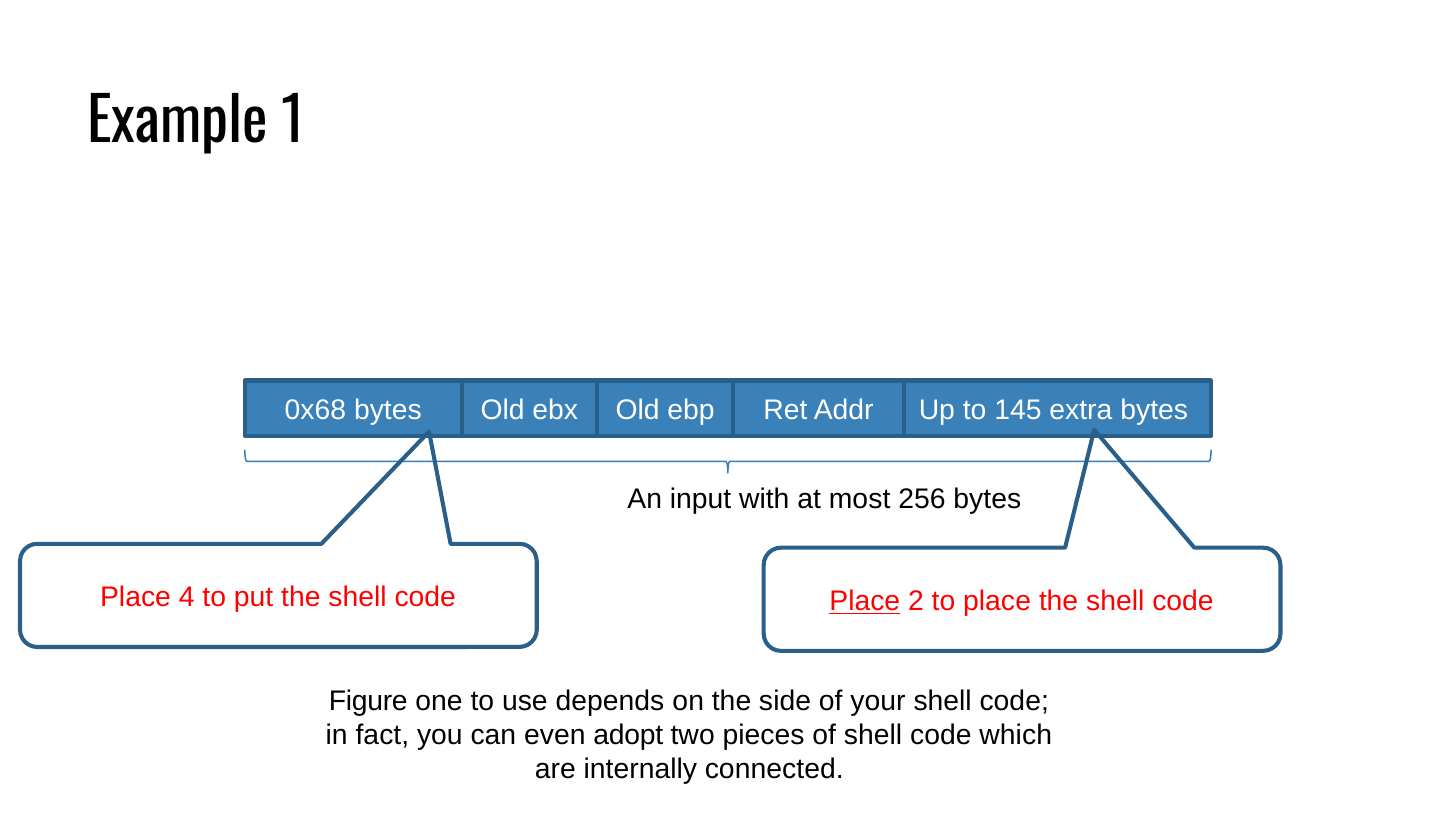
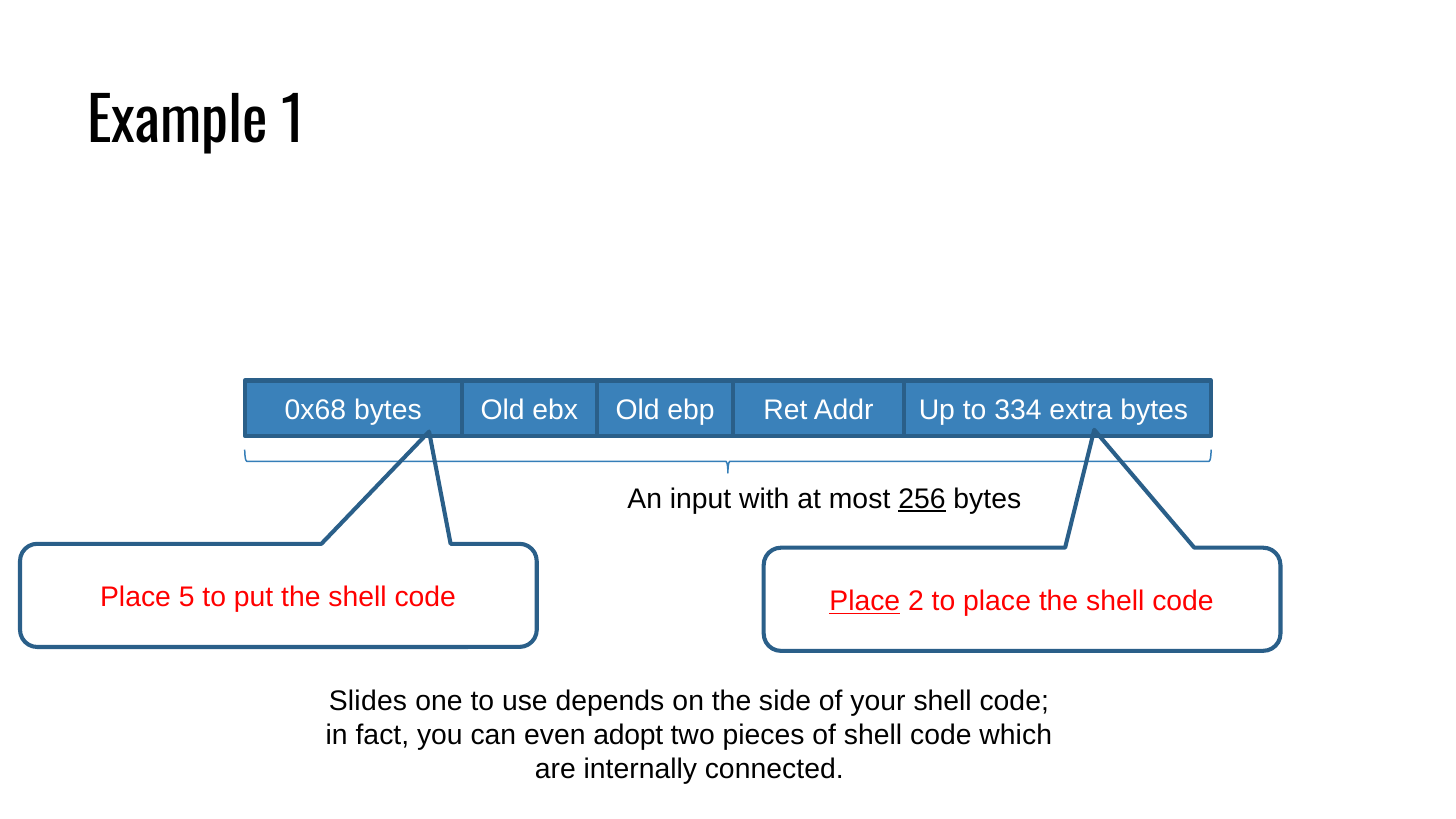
145: 145 -> 334 (1018, 410)
256 underline: none -> present (922, 499)
4: 4 -> 5 (187, 597)
Figure: Figure -> Slides (368, 701)
